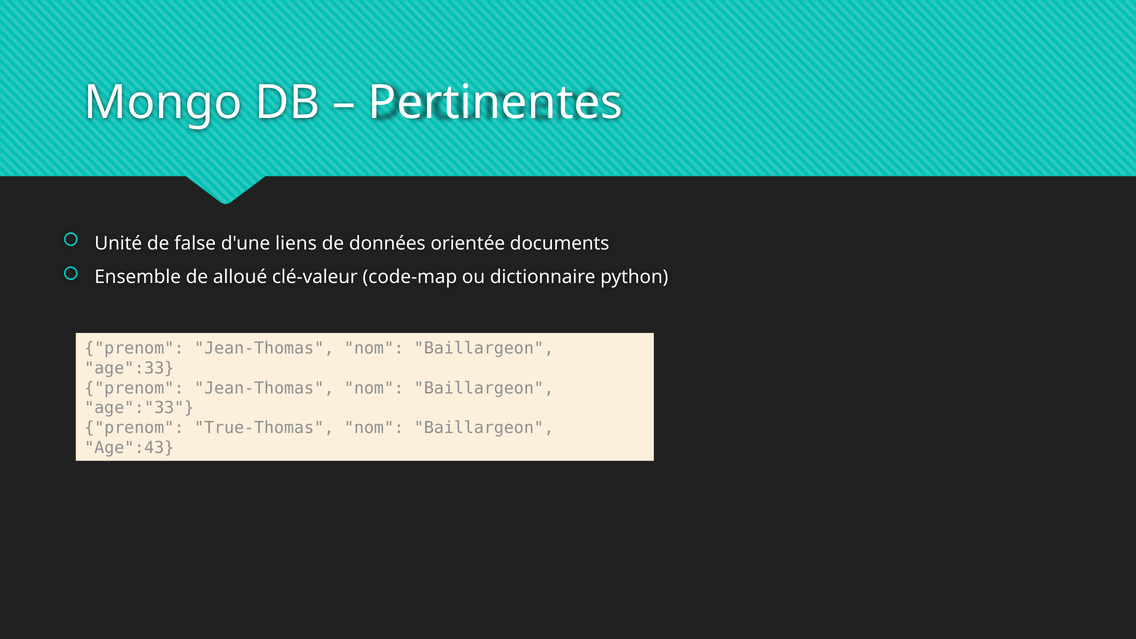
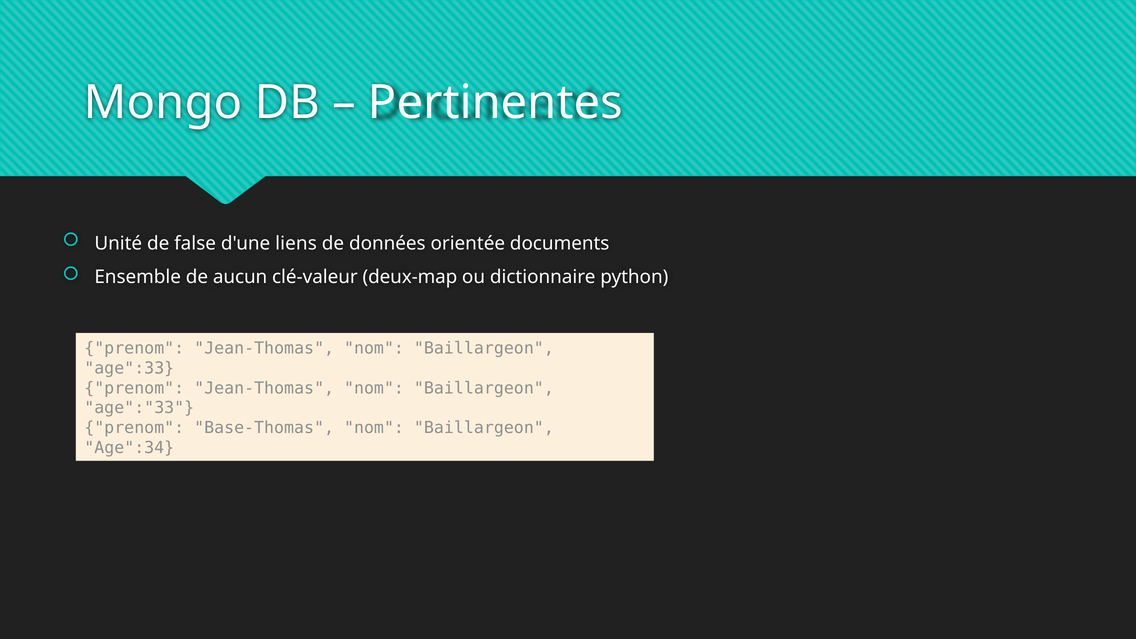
alloué: alloué -> aucun (240, 277)
code-map: code-map -> deux-map (410, 277)
True-Thomas: True-Thomas -> Base-Thomas (264, 428)
Age":43: Age":43 -> Age":34 (129, 448)
